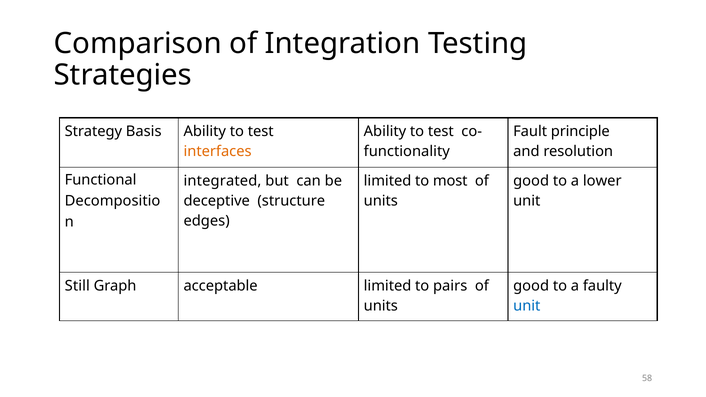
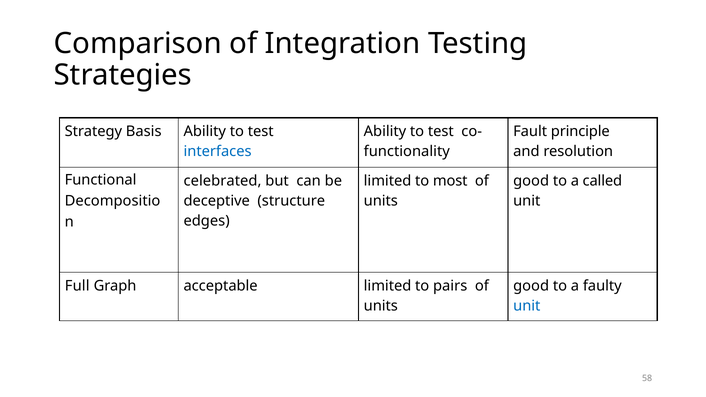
interfaces colour: orange -> blue (218, 152)
integrated: integrated -> celebrated (223, 181)
lower: lower -> called (602, 181)
Still: Still -> Full (77, 286)
